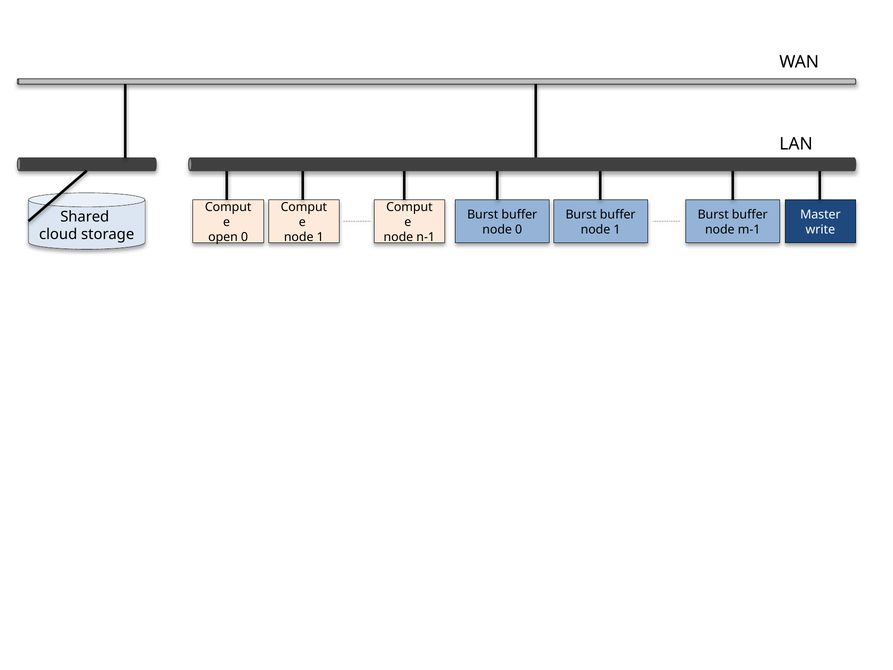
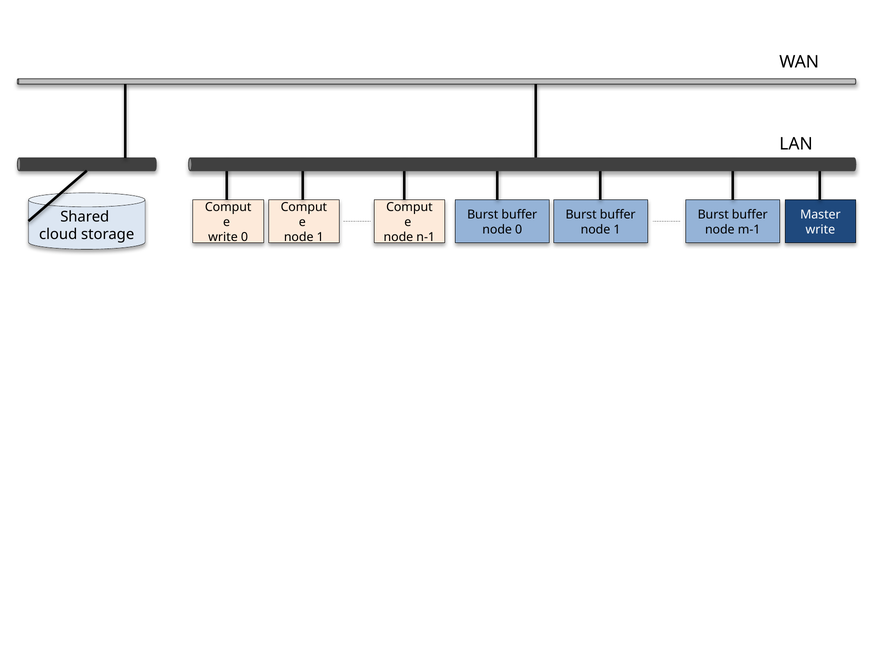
open: open -> write (223, 237)
